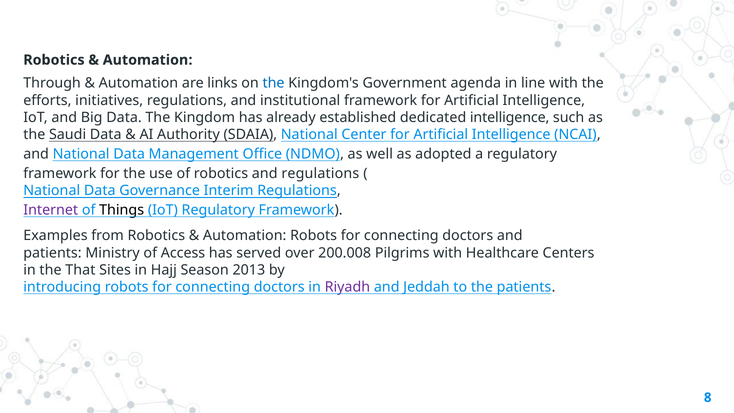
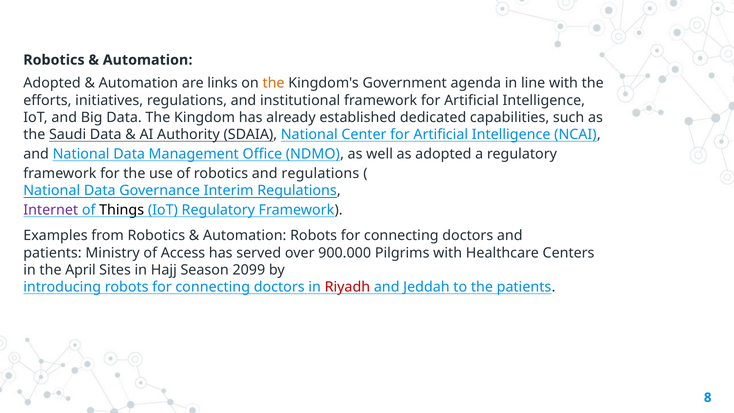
Through: Through -> Adopted (52, 83)
the colour: blue -> orange (274, 83)
dedicated intelligence: intelligence -> capabilities (510, 117)
200.008: 200.008 -> 900.000 (345, 253)
That: That -> April (80, 270)
2013: 2013 -> 2099 (249, 270)
Riyadh colour: purple -> red (347, 287)
